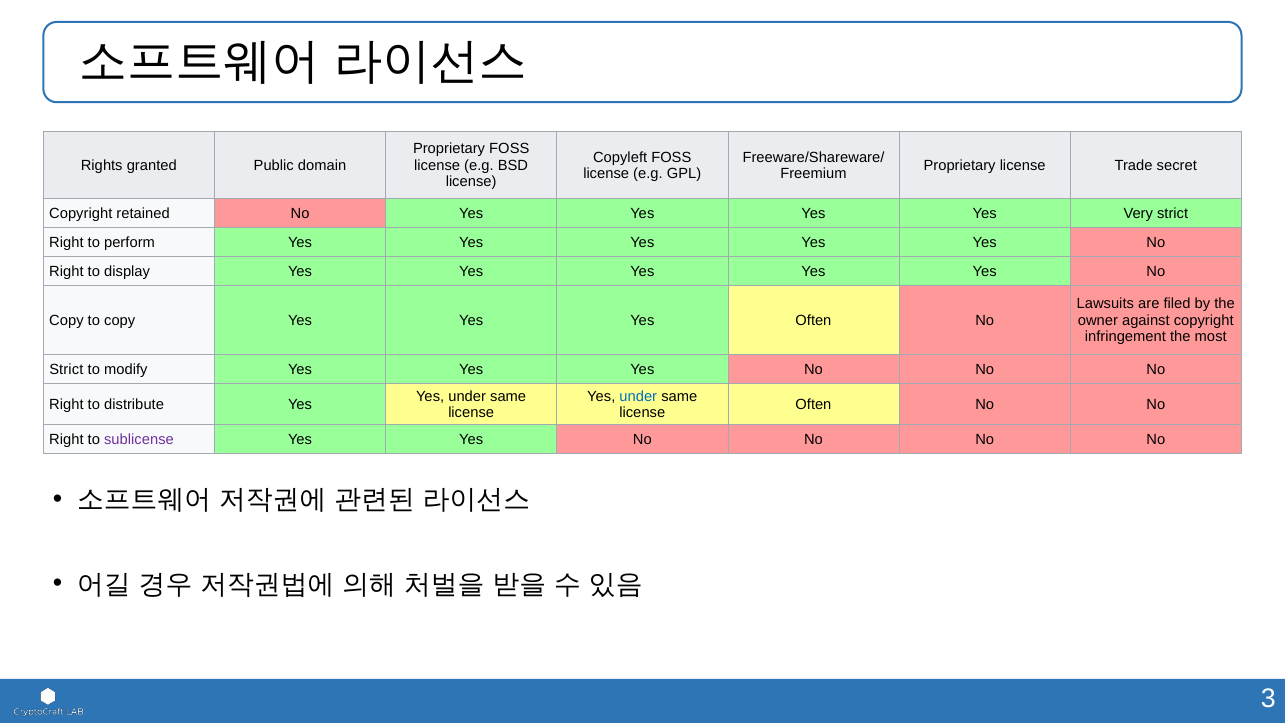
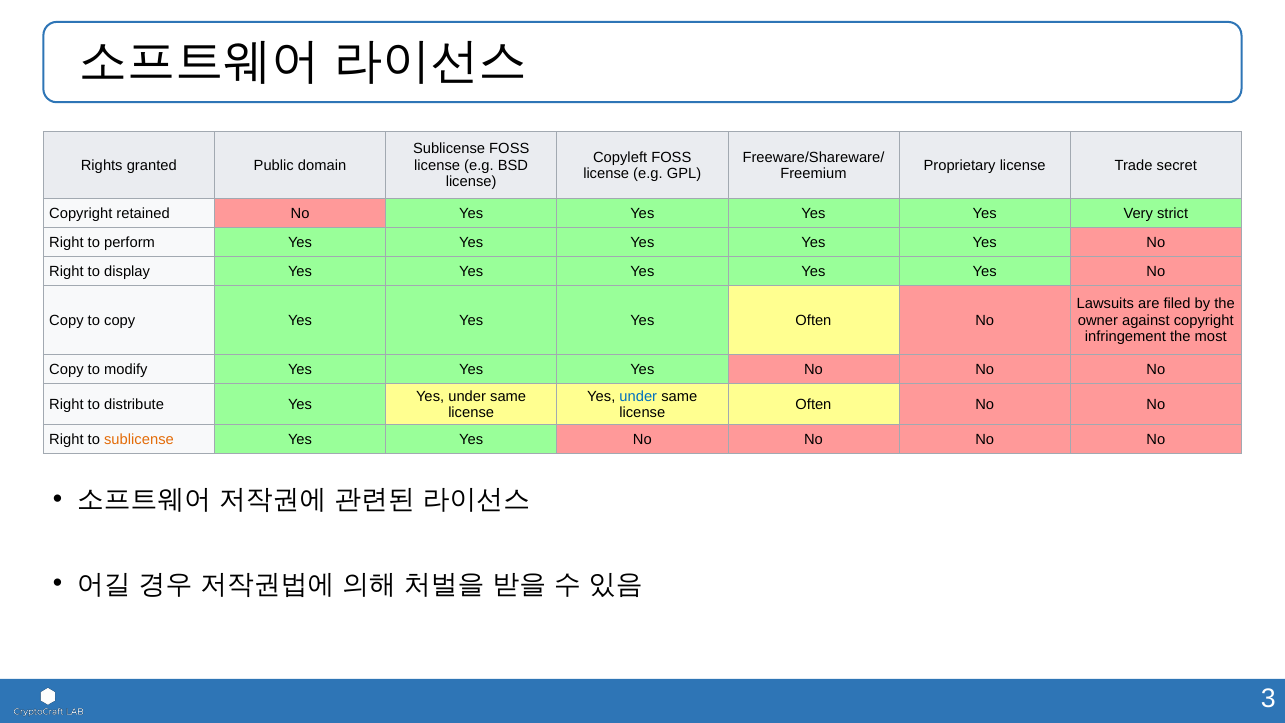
Proprietary: Proprietary -> Sublicense (449, 149)
Strict: Strict -> Copy (66, 369)
sublicense colour: purple -> orange (139, 439)
